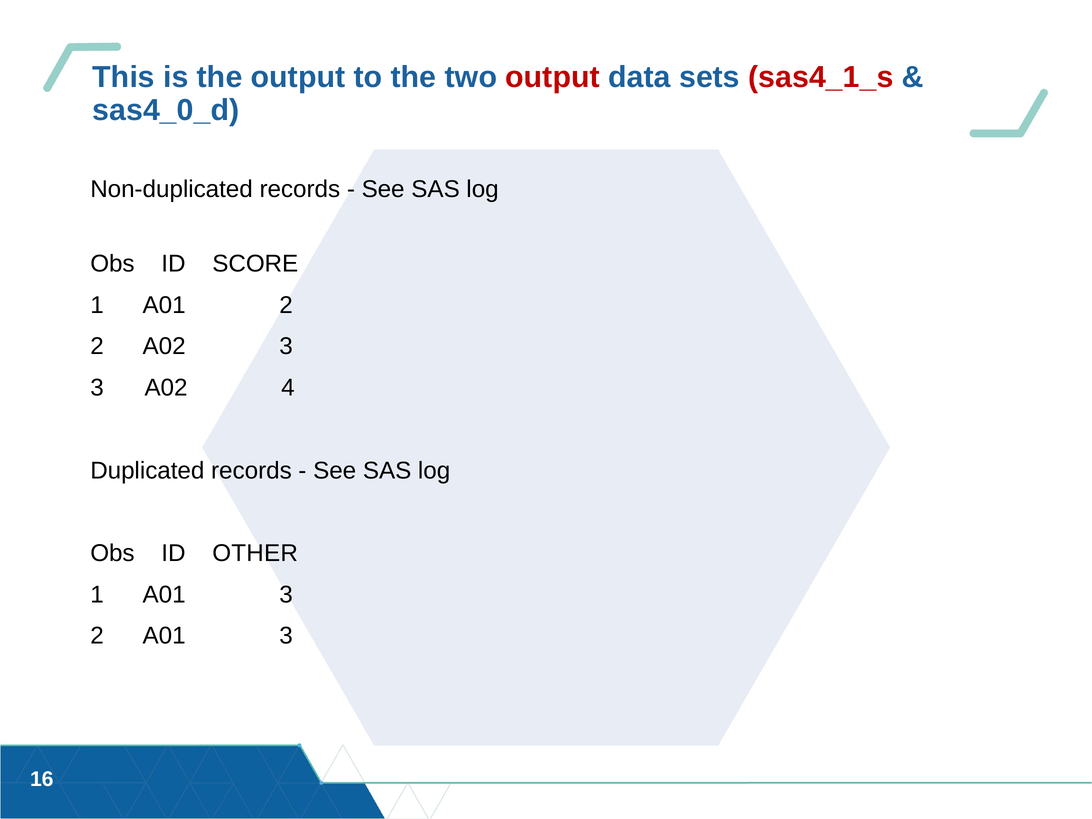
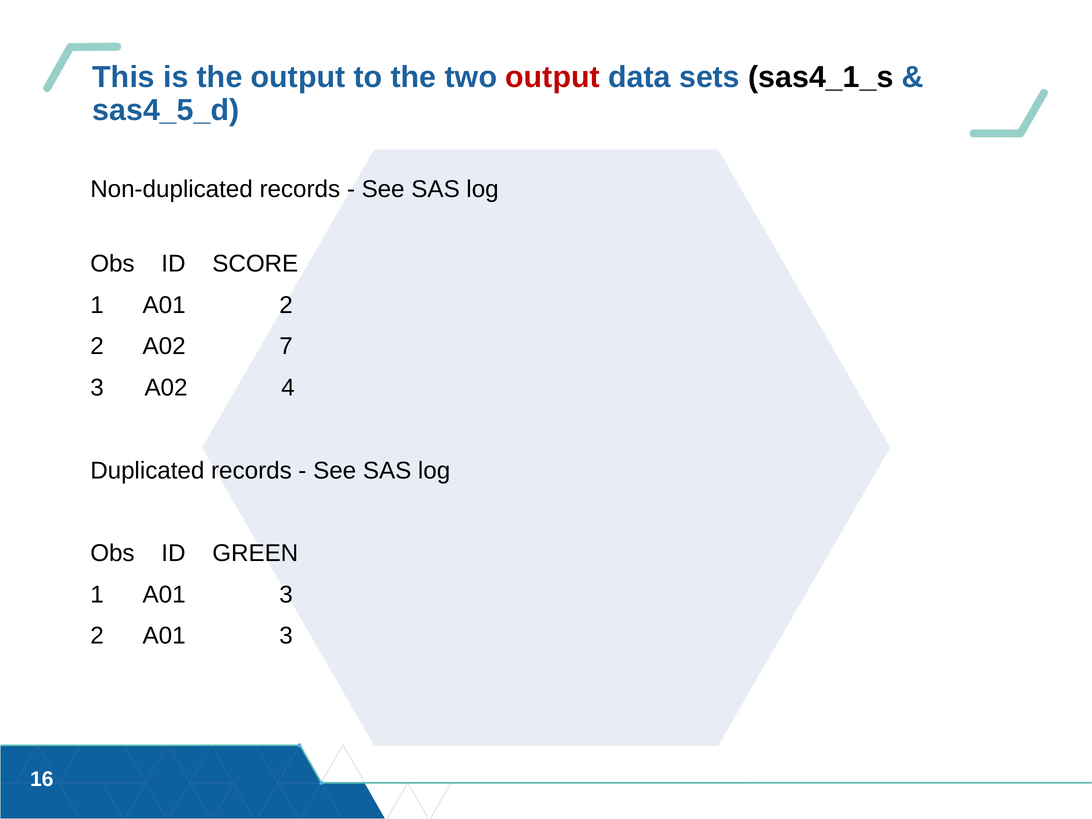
sas4_1_s colour: red -> black (821, 77)
sas4_0_d: sas4_0_d -> sas4_5_d (166, 110)
A02 3: 3 -> 7 (286, 346)
OTHER: OTHER -> GREEN (255, 553)
